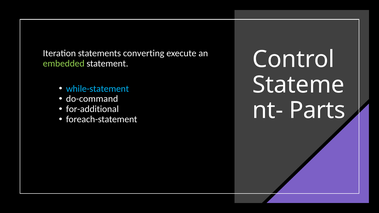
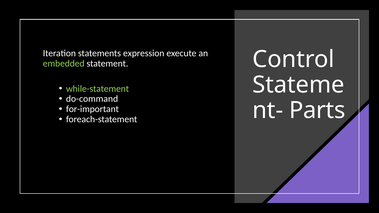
converting: converting -> expression (144, 53)
while-statement colour: light blue -> light green (97, 89)
for-additional: for-additional -> for-important (92, 109)
